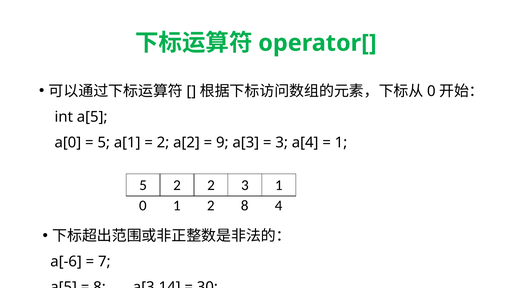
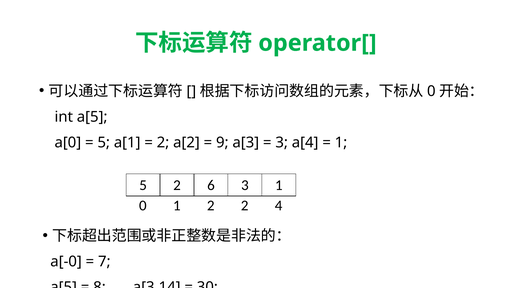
2 2: 2 -> 6 (211, 185)
2 8: 8 -> 2 (245, 206)
a[-6: a[-6 -> a[-0 (66, 262)
